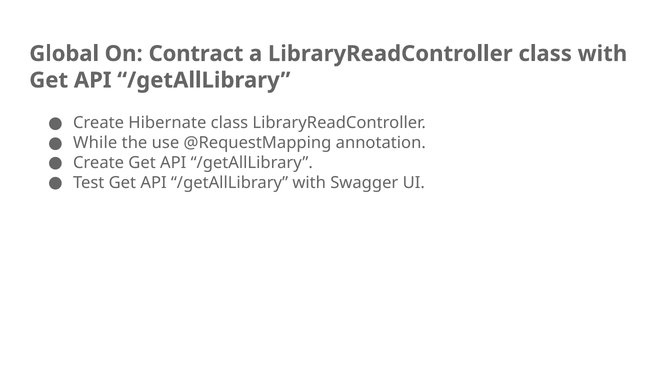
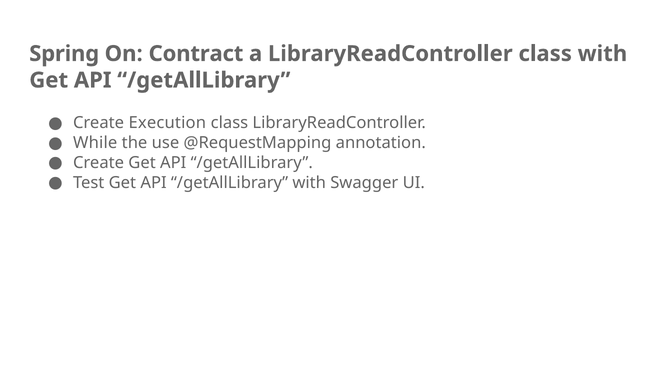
Global: Global -> Spring (64, 54)
Hibernate: Hibernate -> Execution (167, 123)
